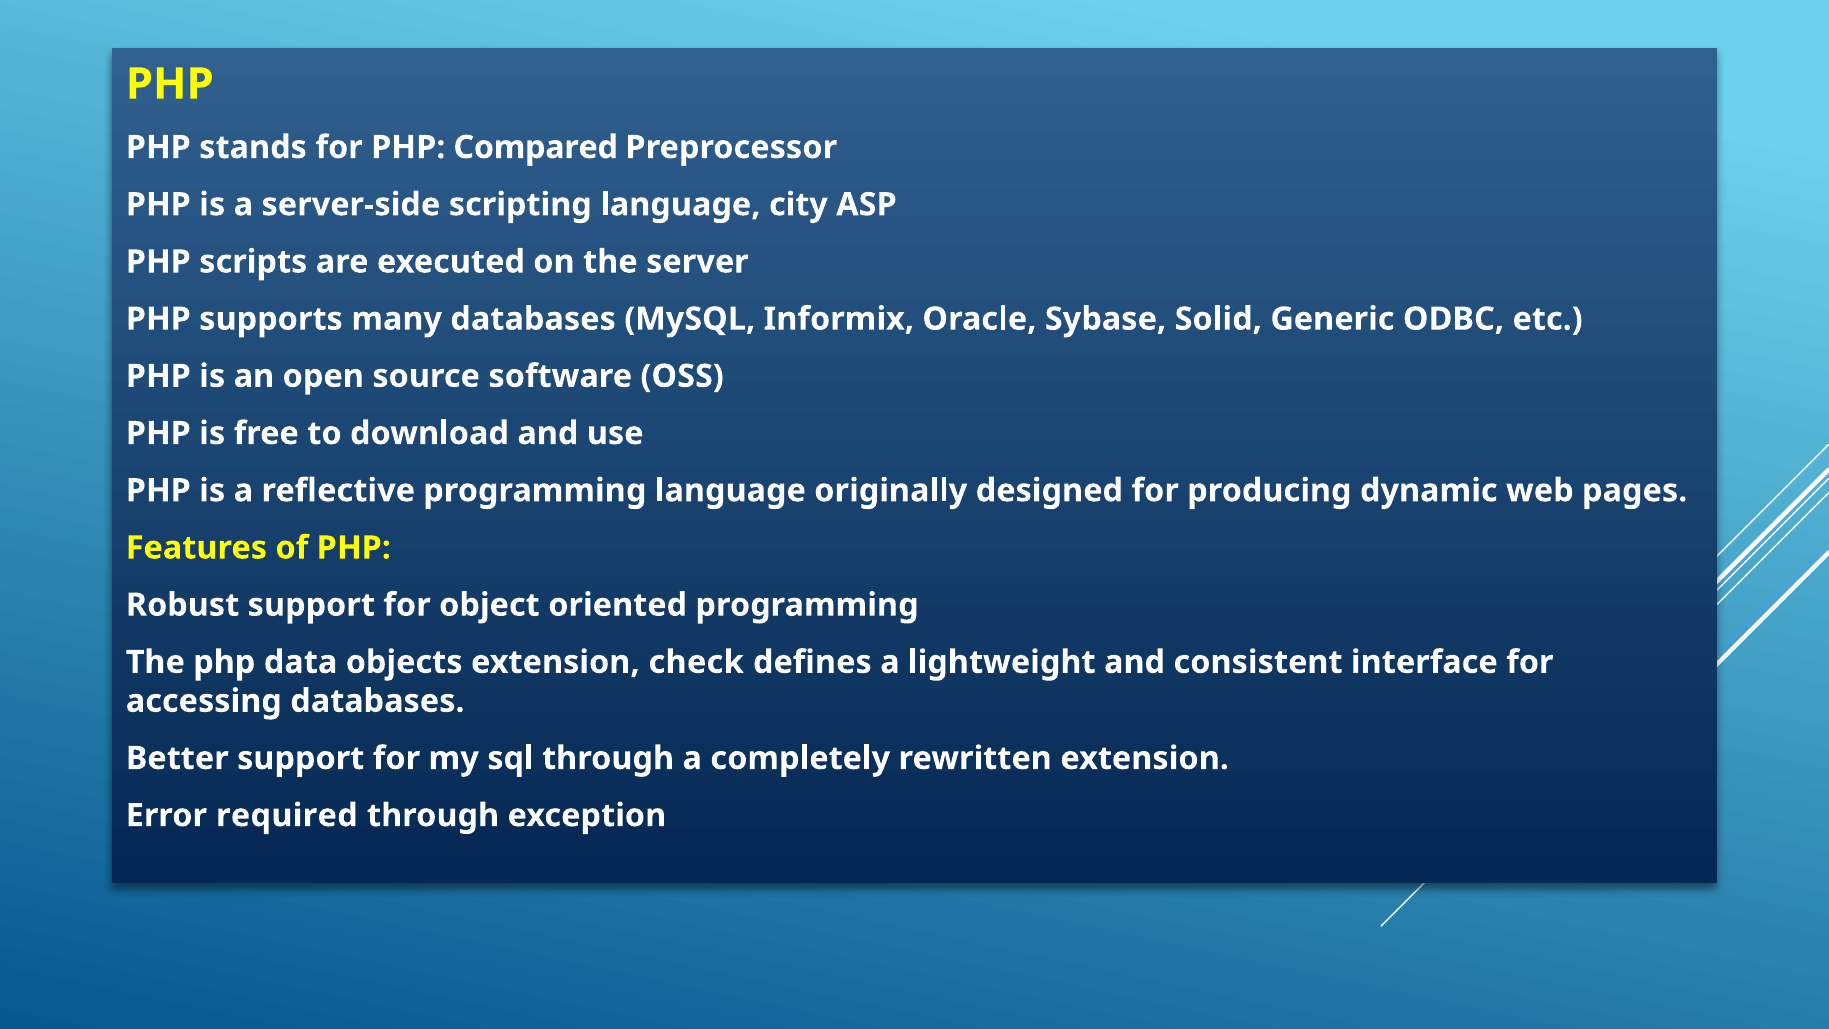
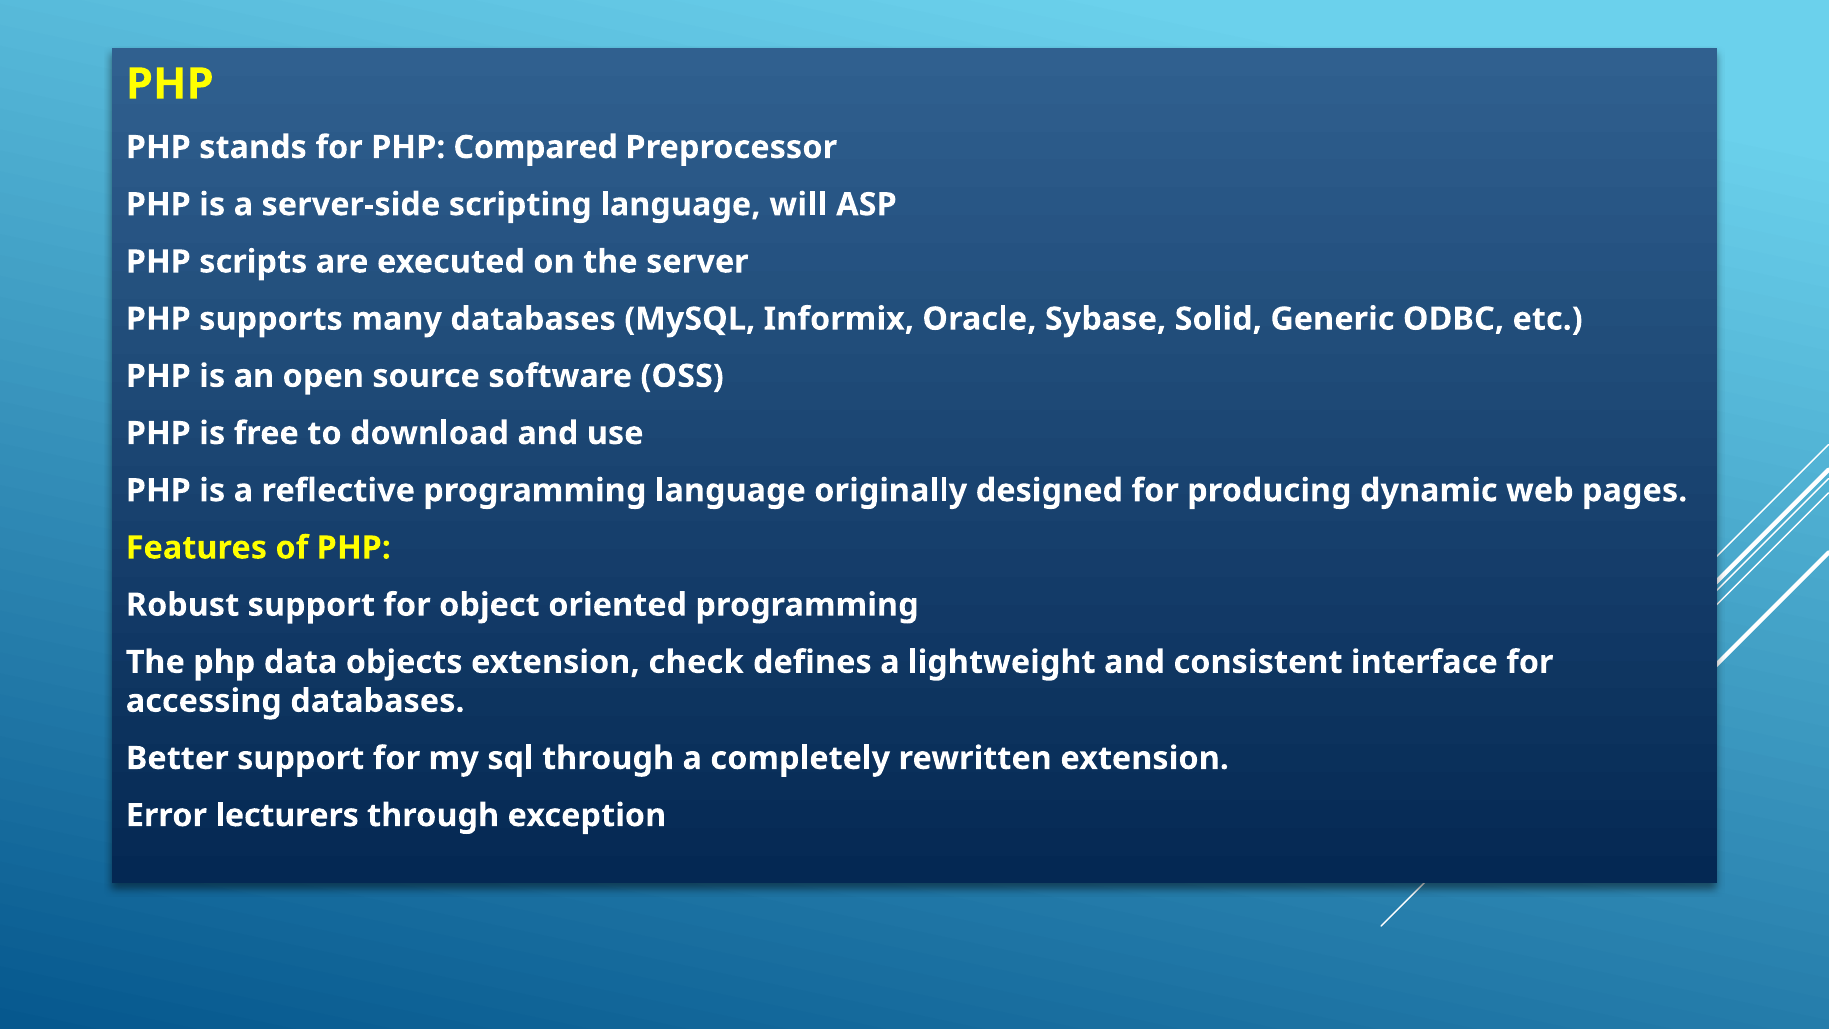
city: city -> will (798, 205)
required: required -> lecturers (287, 815)
